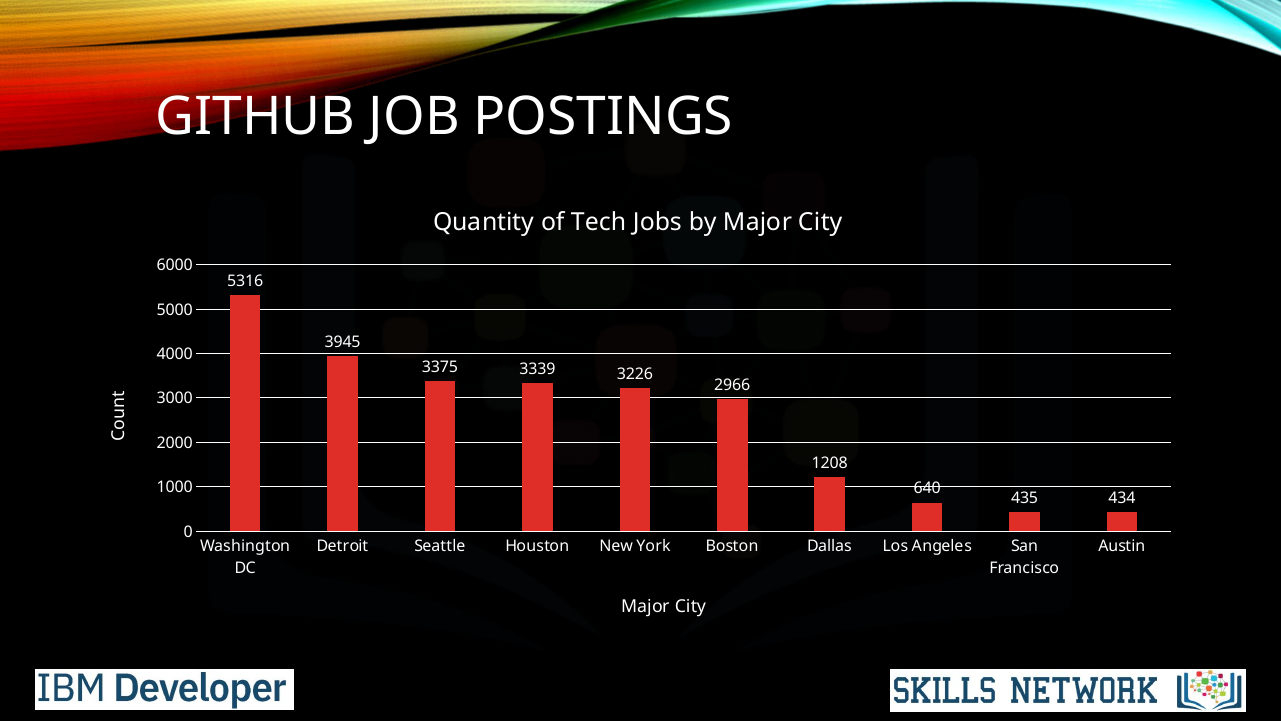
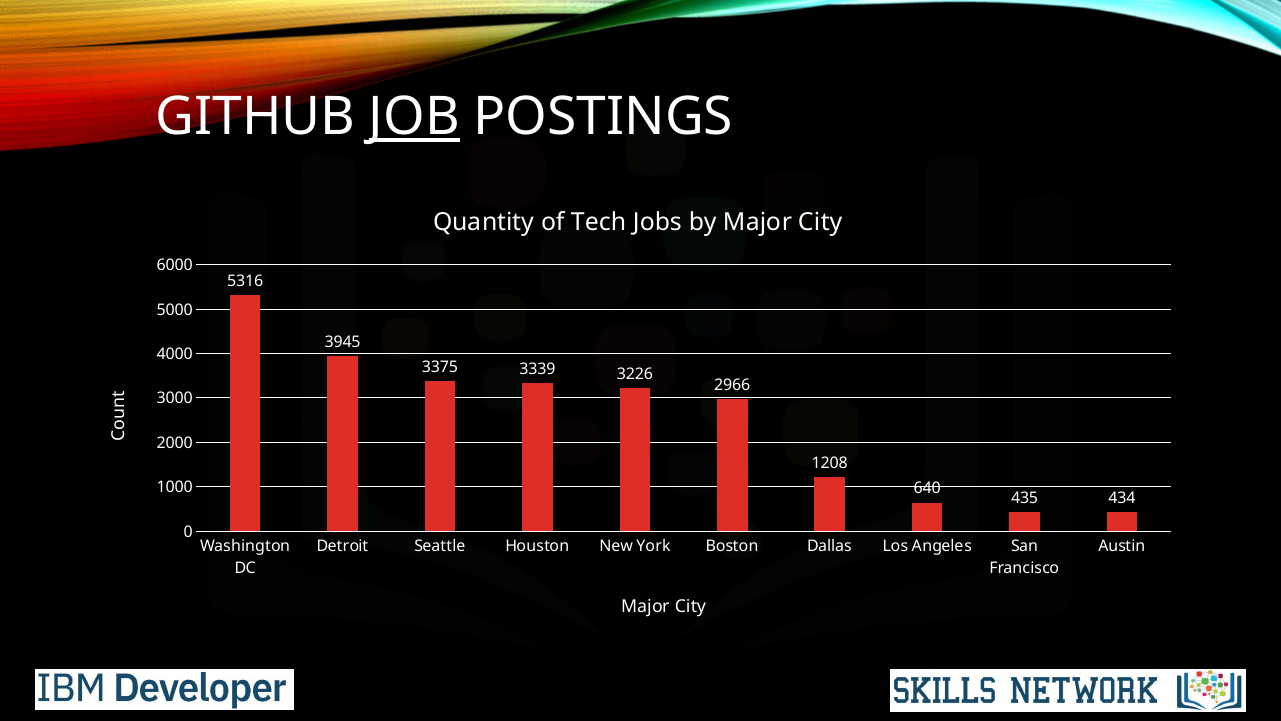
JOB underline: none -> present (414, 117)
